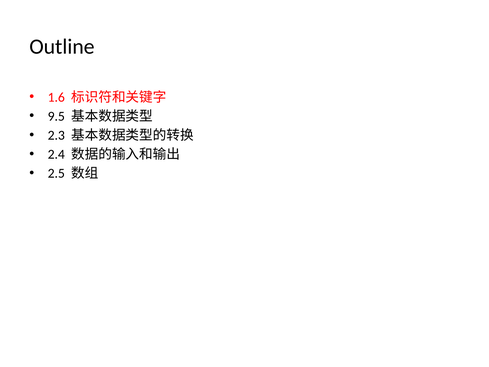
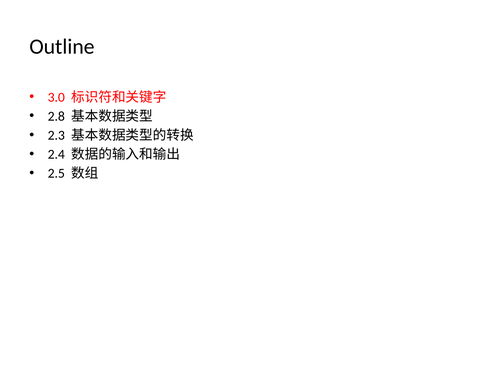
1.6: 1.6 -> 3.0 (56, 97)
9.5: 9.5 -> 2.8 (56, 116)
